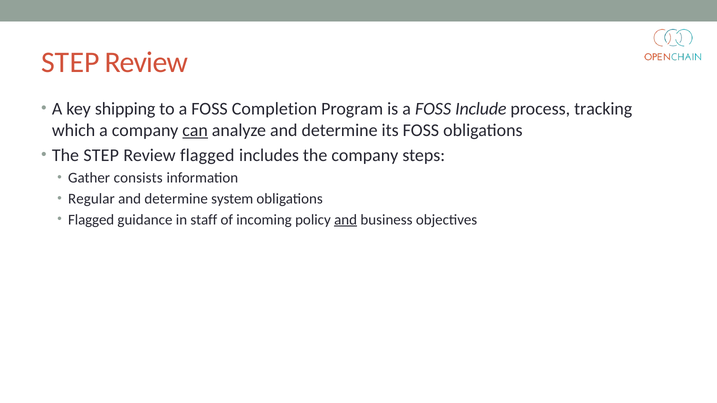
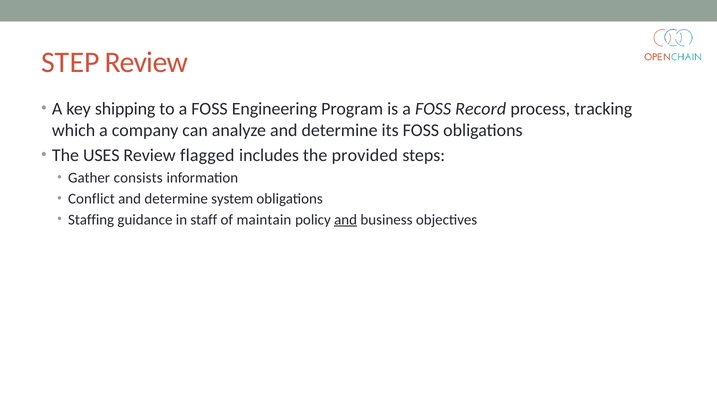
Completion: Completion -> Engineering (274, 109)
Include: Include -> Record (481, 109)
can underline: present -> none (195, 130)
The STEP: STEP -> USES (101, 155)
the company: company -> provided (365, 155)
Regular: Regular -> Conflict (91, 199)
Flagged: Flagged -> Staffing (91, 220)
incoming: incoming -> maintain (264, 220)
